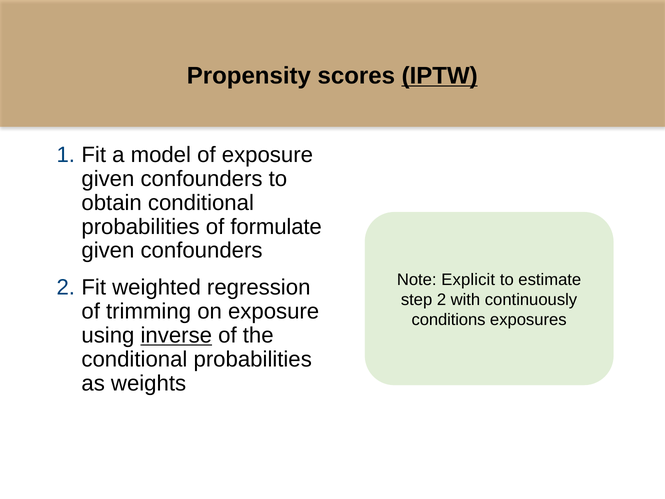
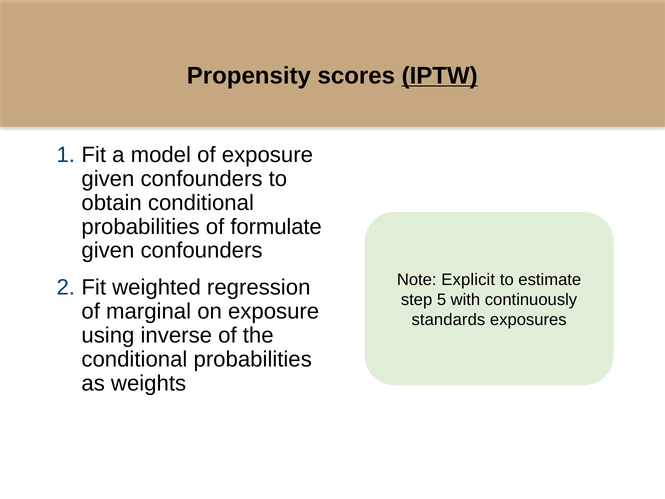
step 2: 2 -> 5 (442, 300)
trimming: trimming -> marginal (149, 311)
conditions: conditions -> standards (448, 320)
inverse underline: present -> none (176, 335)
